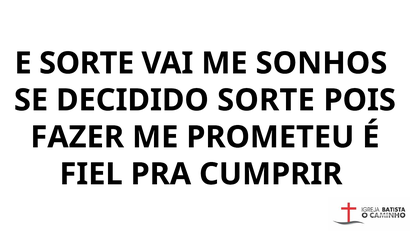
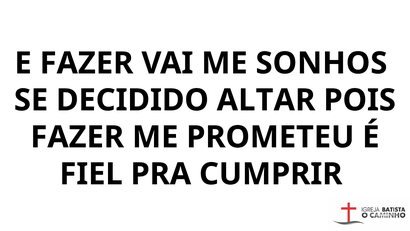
E SORTE: SORTE -> FAZER (87, 63)
DECIDIDO SORTE: SORTE -> ALTAR (266, 100)
